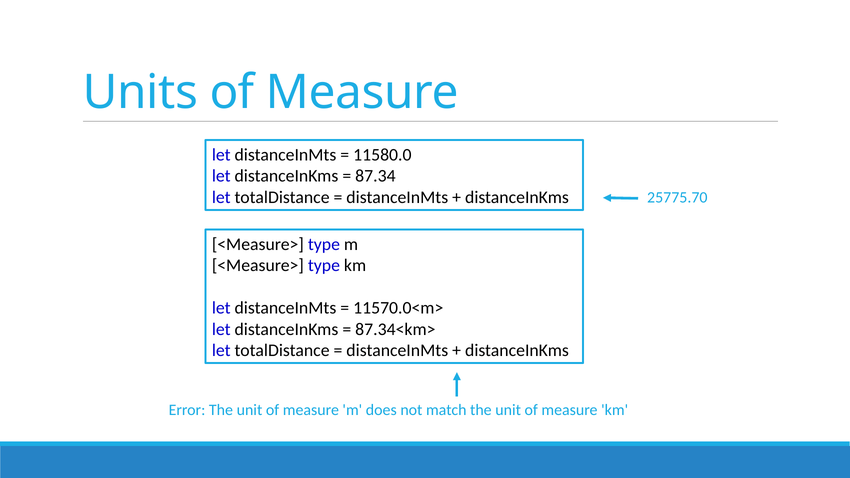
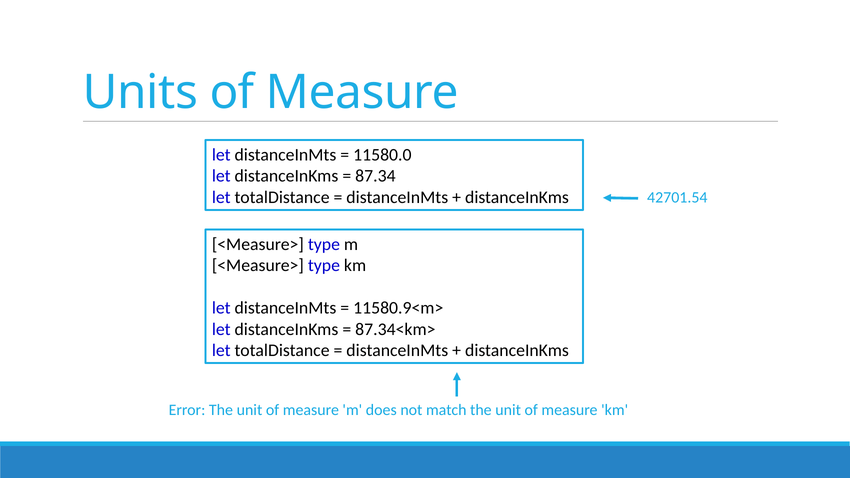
25775.70: 25775.70 -> 42701.54 (677, 198)
11570.0<m>: 11570.0<m> -> 11580.9<m> (398, 308)
